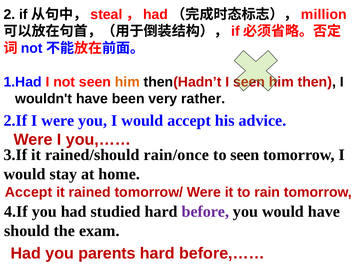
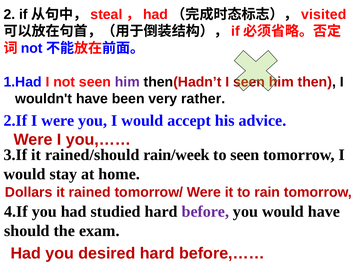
million: million -> visited (324, 14)
him colour: orange -> purple (127, 82)
rain/once: rain/once -> rain/week (176, 155)
Accept: Accept -> Dollars (29, 192)
parents: parents -> desired (107, 253)
